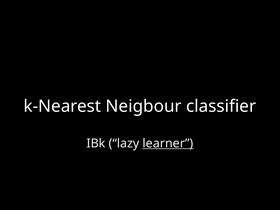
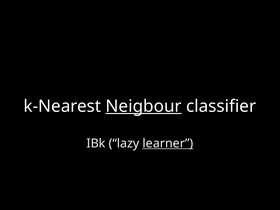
Neigbour underline: none -> present (144, 106)
